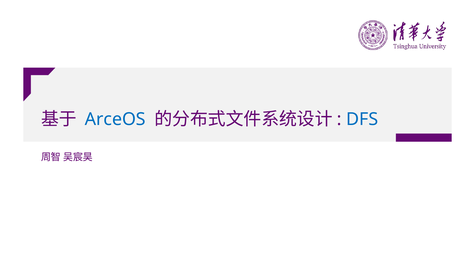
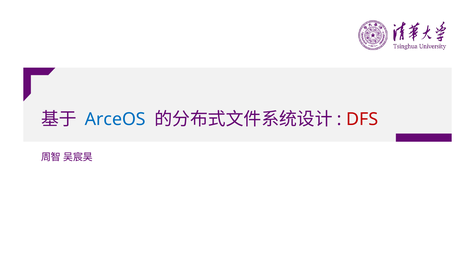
DFS colour: blue -> red (362, 119)
